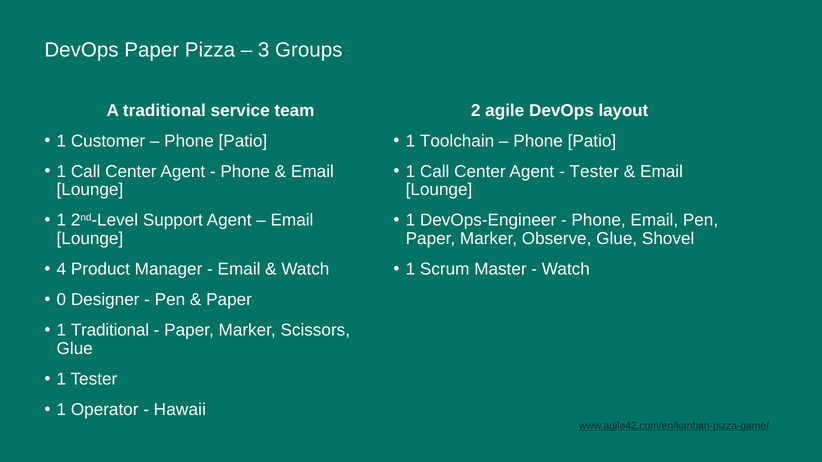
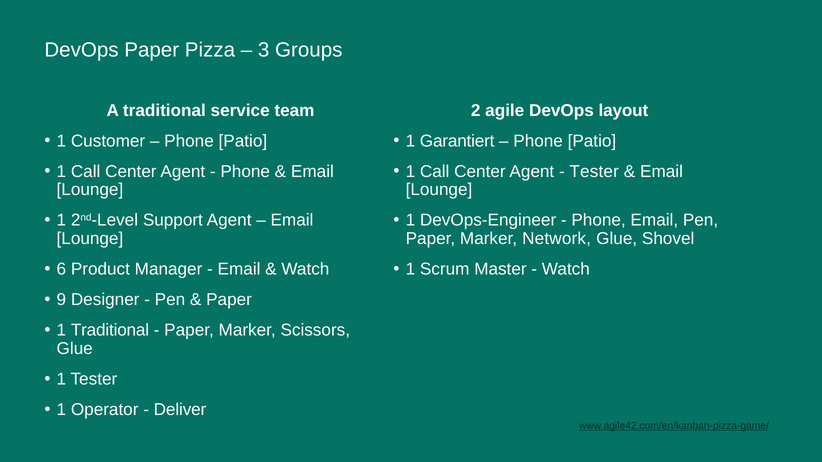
Toolchain: Toolchain -> Garantiert (457, 141)
Observe: Observe -> Network (557, 239)
4: 4 -> 6 (61, 269)
0: 0 -> 9 (61, 300)
Hawaii: Hawaii -> Deliver (180, 410)
